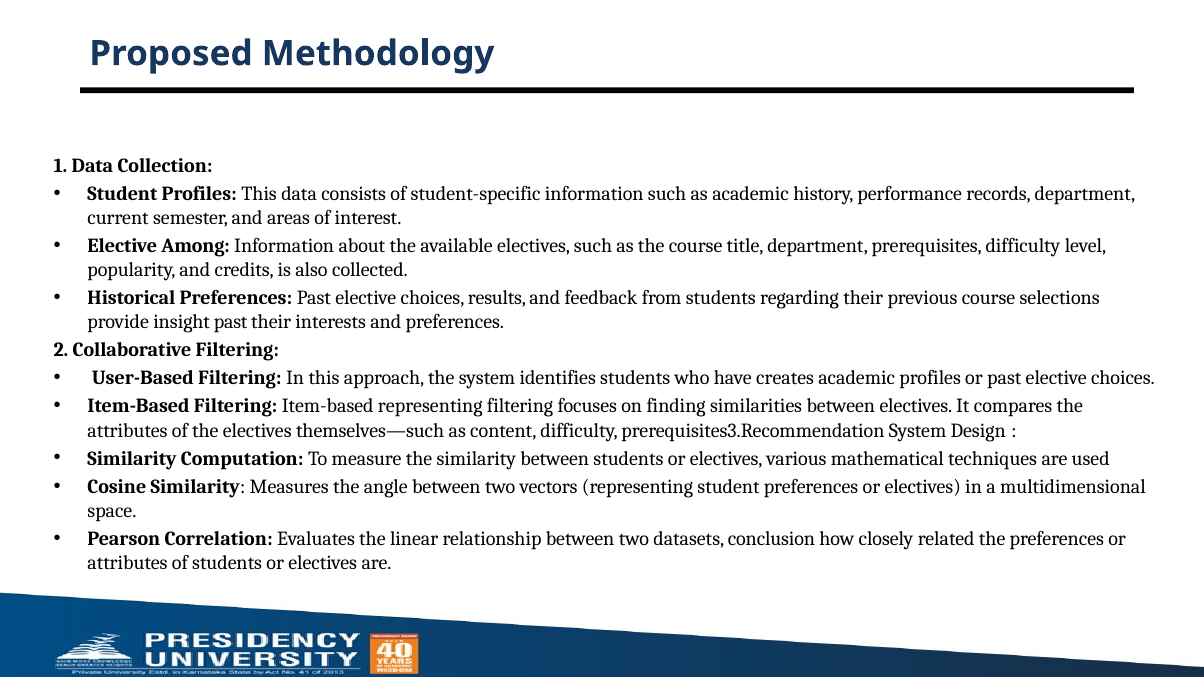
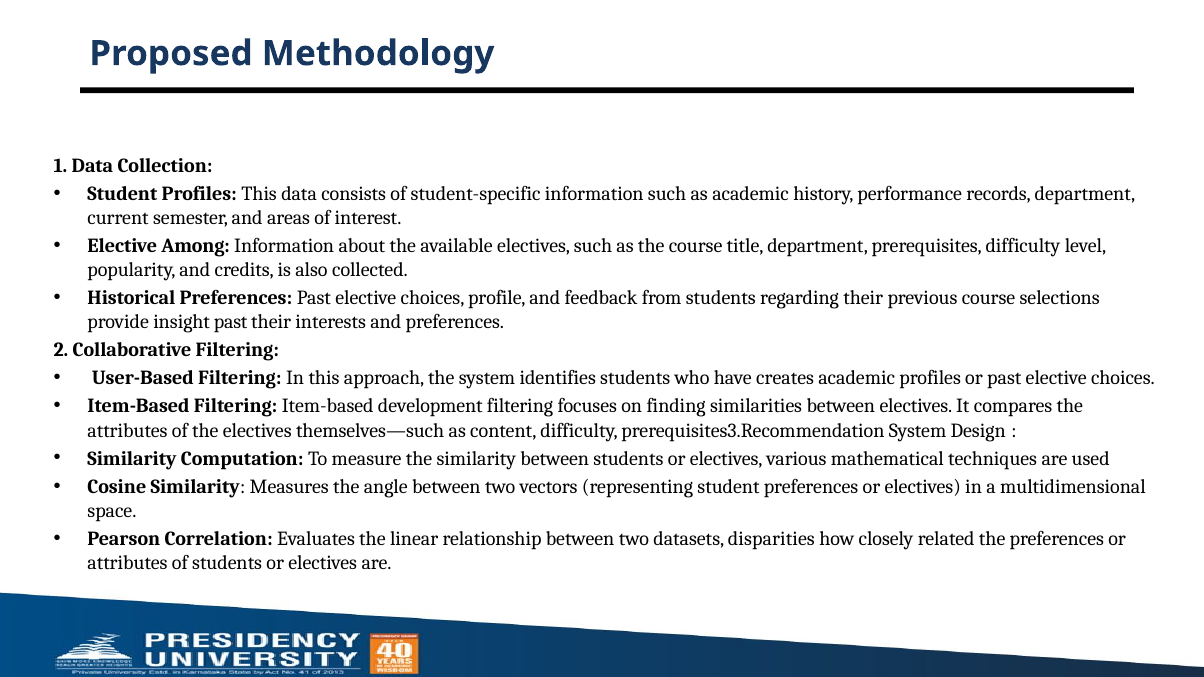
results: results -> profile (497, 298)
Item-based representing: representing -> development (430, 407)
conclusion: conclusion -> disparities (771, 539)
